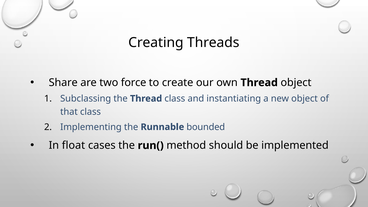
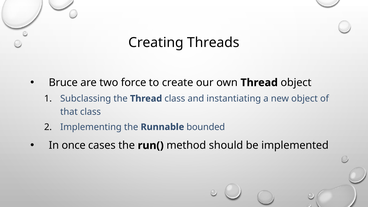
Share: Share -> Bruce (63, 83)
float: float -> once (74, 145)
